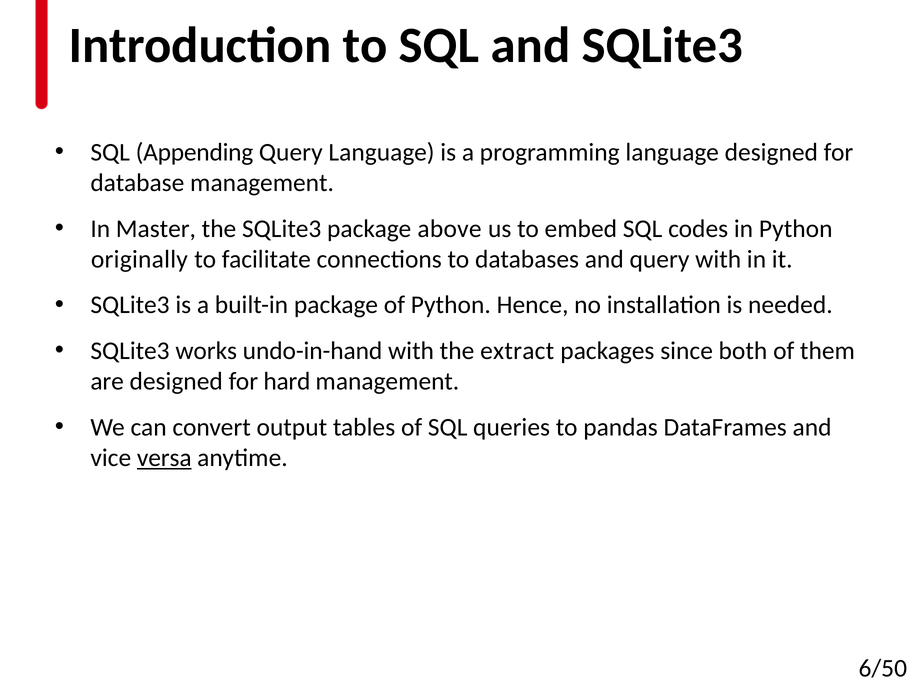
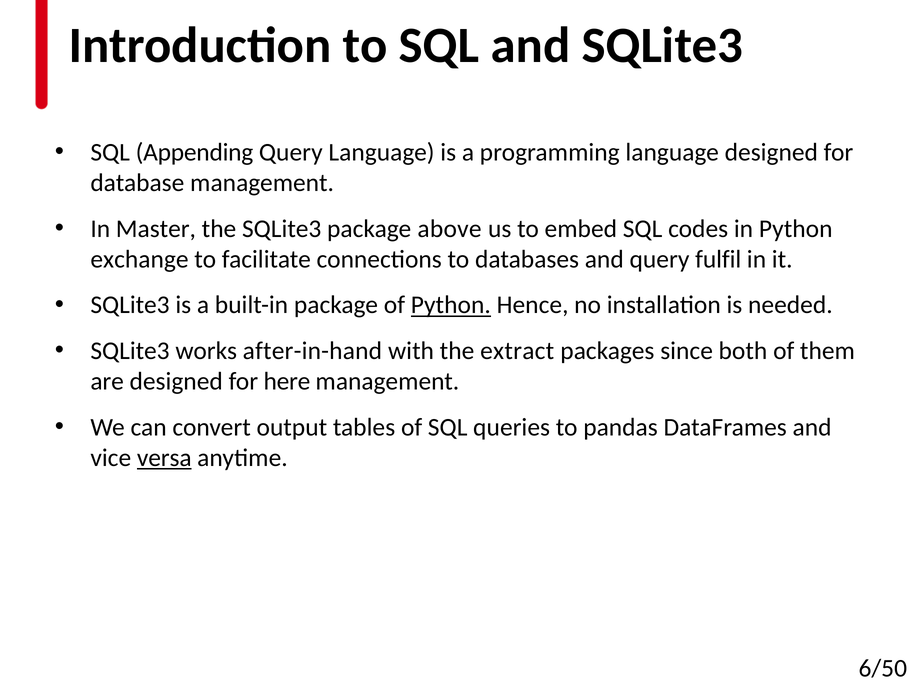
originally: originally -> exchange (139, 259)
query with: with -> fulfil (718, 259)
Python underline: none -> present (451, 305)
undo-in-hand: undo-in-hand -> after-in-hand (312, 351)
hard: hard -> here (287, 381)
